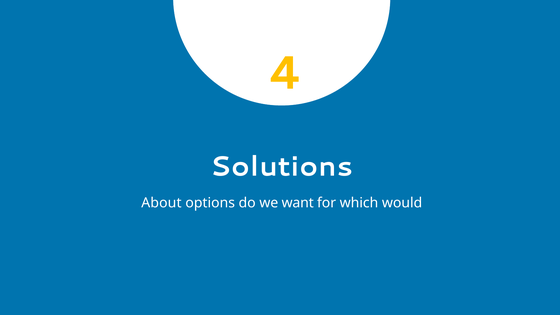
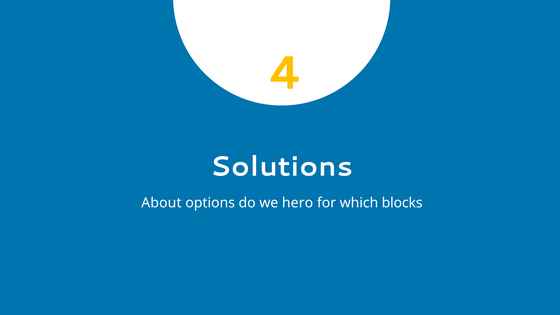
want: want -> hero (298, 203)
would: would -> blocks (402, 203)
